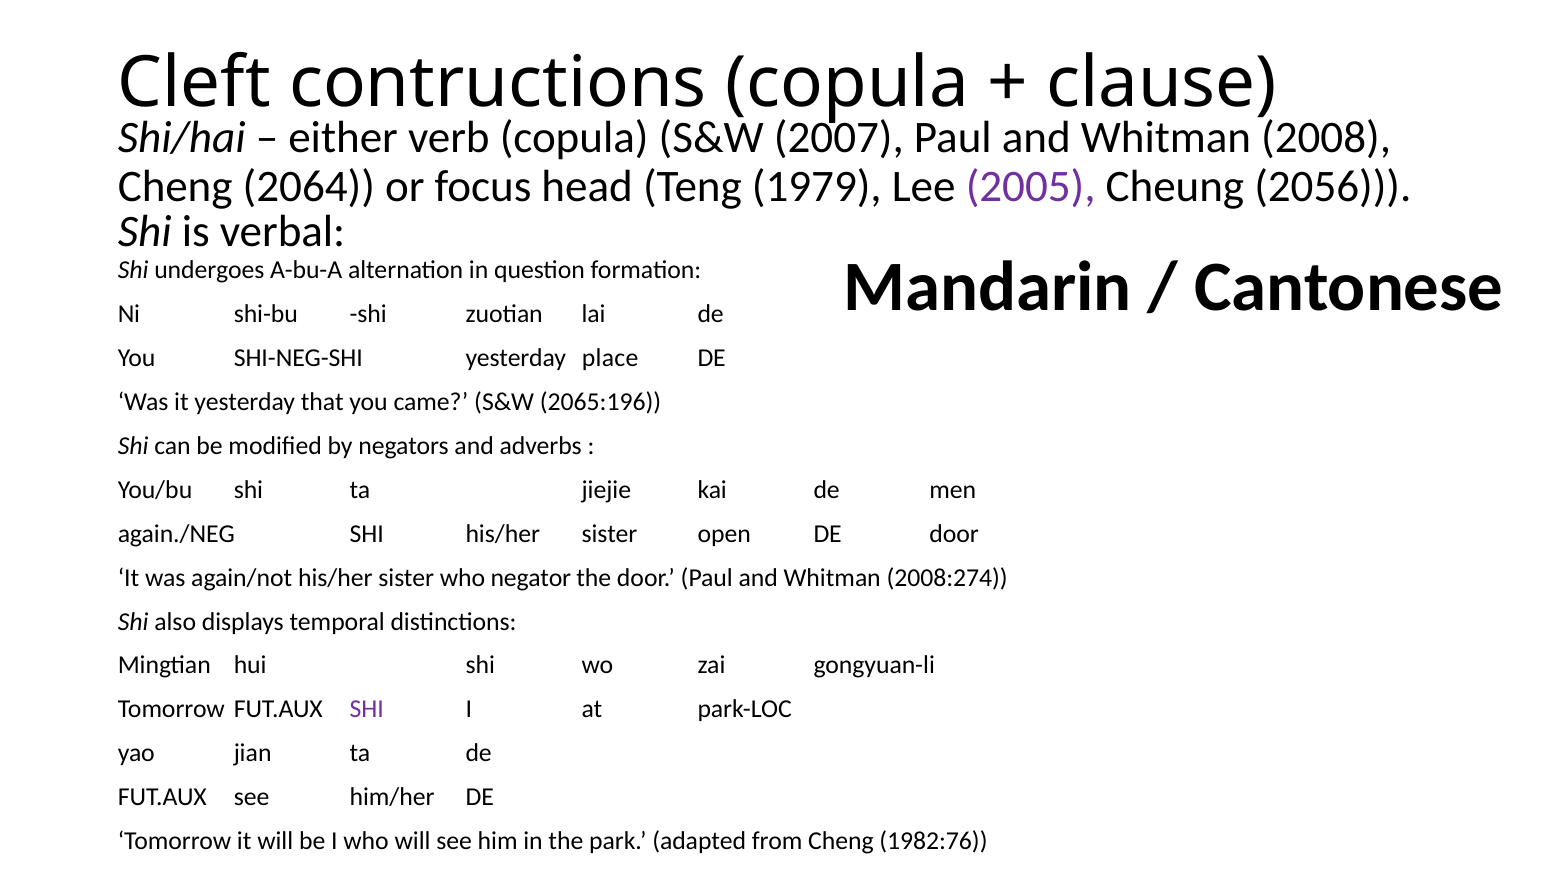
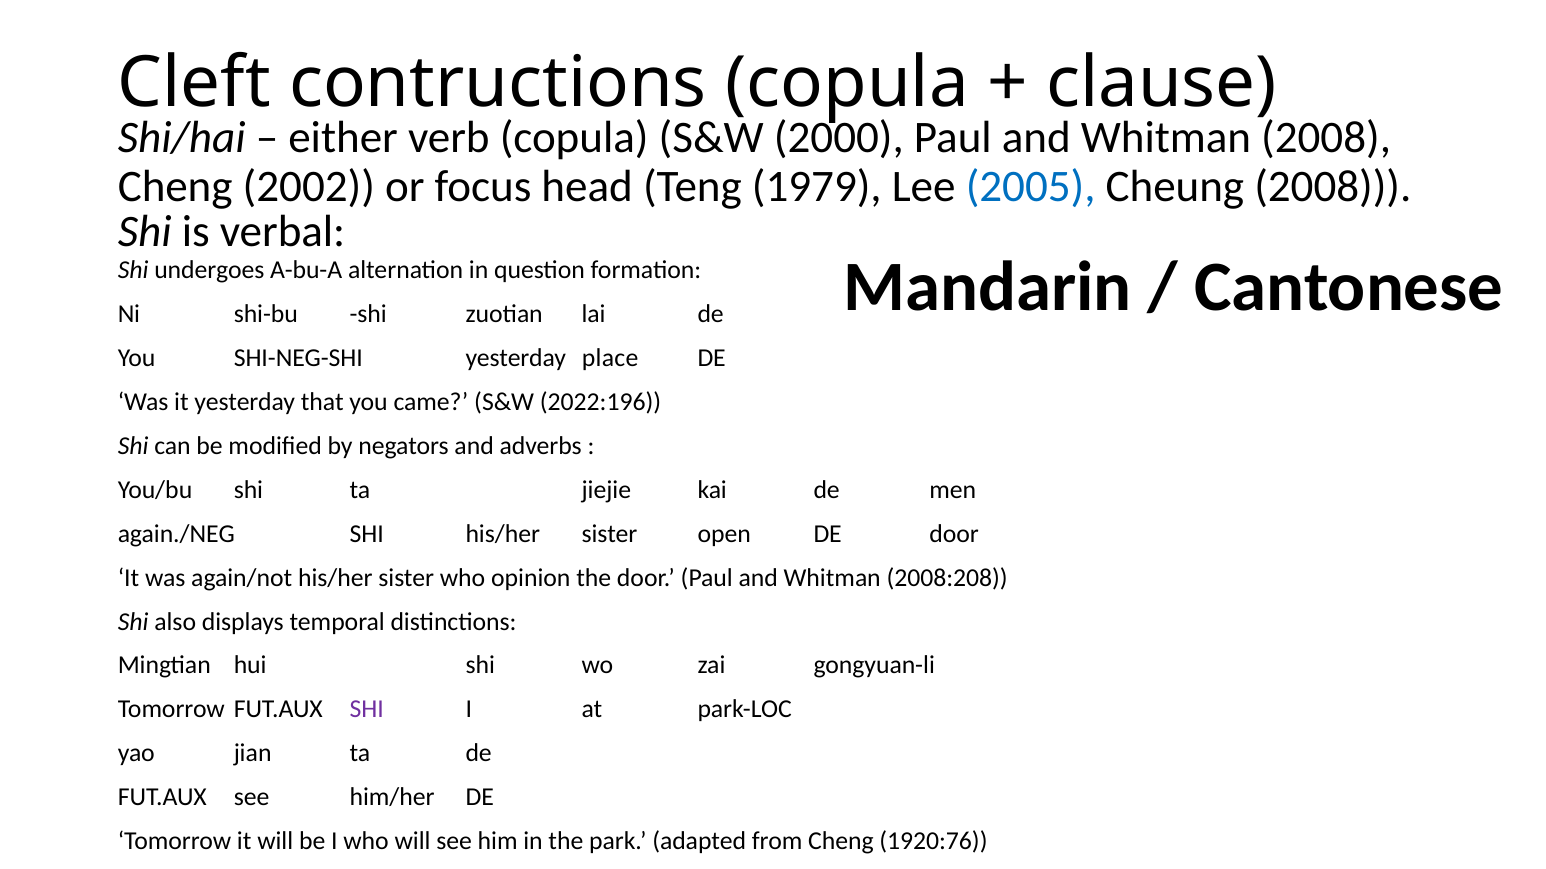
2007: 2007 -> 2000 (839, 138)
2064: 2064 -> 2002 (309, 187)
2005 colour: purple -> blue (1031, 187)
Cheung 2056: 2056 -> 2008 (1333, 187)
2065:196: 2065:196 -> 2022:196 (601, 402)
negator: negator -> opinion (531, 578)
2008:274: 2008:274 -> 2008:208 (947, 578)
1982:76: 1982:76 -> 1920:76 (933, 842)
